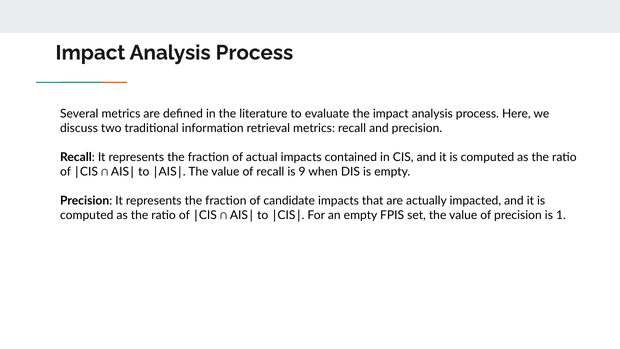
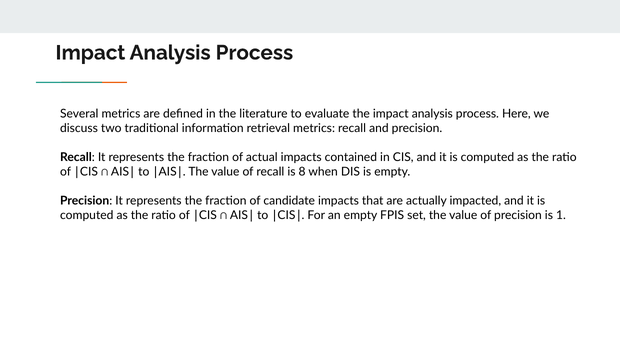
9: 9 -> 8 (302, 171)
